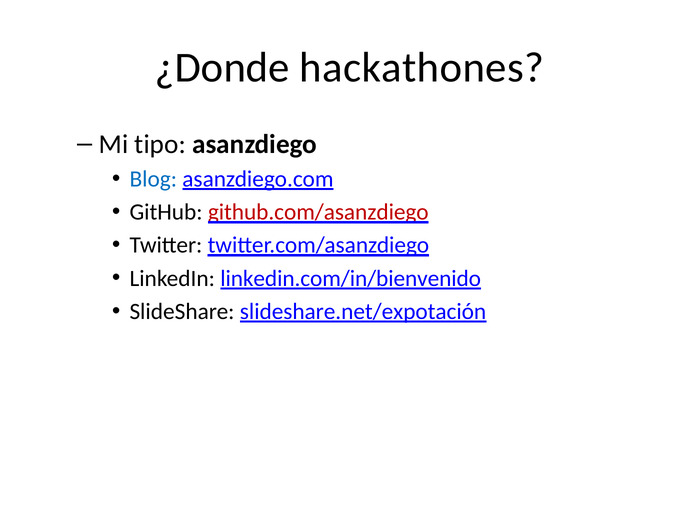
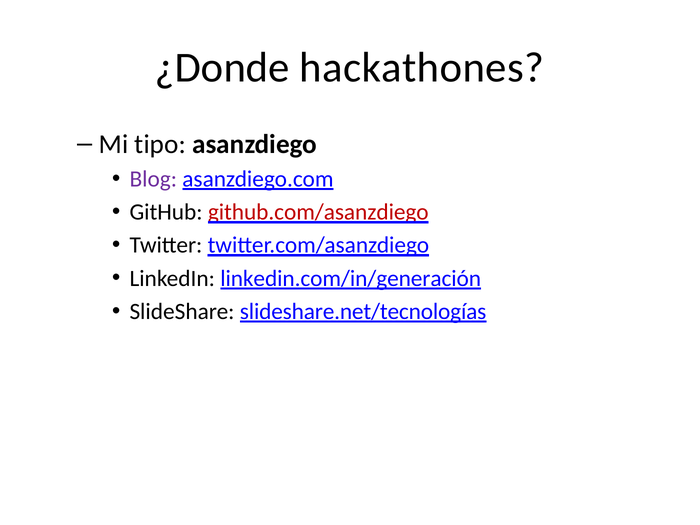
Blog colour: blue -> purple (153, 179)
linkedin.com/in/bienvenido: linkedin.com/in/bienvenido -> linkedin.com/in/generación (351, 278)
slideshare.net/expotación: slideshare.net/expotación -> slideshare.net/tecnologías (363, 311)
